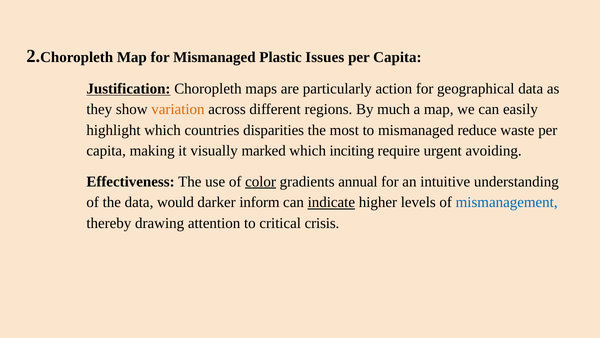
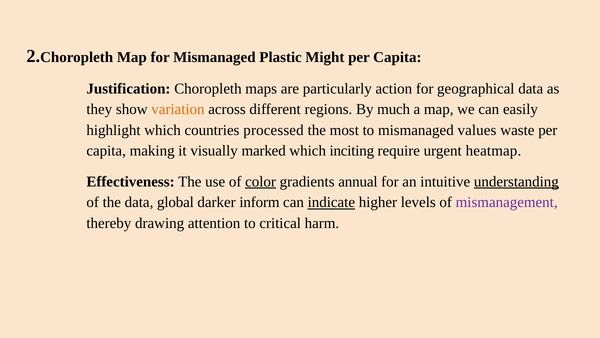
Issues: Issues -> Might (325, 57)
Justification underline: present -> none (128, 89)
disparities: disparities -> processed (274, 130)
reduce: reduce -> values (477, 130)
avoiding: avoiding -> heatmap (493, 151)
understanding underline: none -> present (516, 181)
would: would -> global (175, 202)
mismanagement colour: blue -> purple (507, 202)
crisis: crisis -> harm (322, 223)
